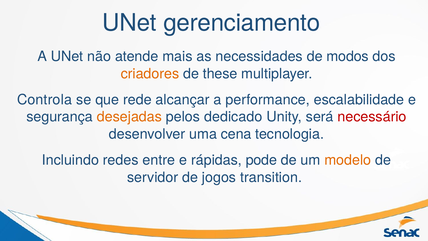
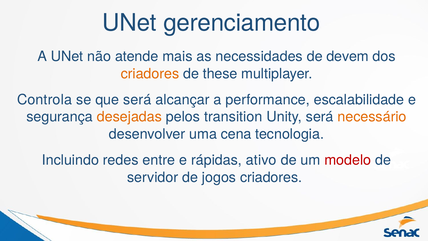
modos: modos -> devem (348, 56)
que rede: rede -> será (137, 100)
dedicado: dedicado -> transition (233, 117)
necessário colour: red -> orange (372, 117)
pode: pode -> ativo (261, 160)
modelo colour: orange -> red (348, 160)
jogos transition: transition -> criadores (271, 177)
